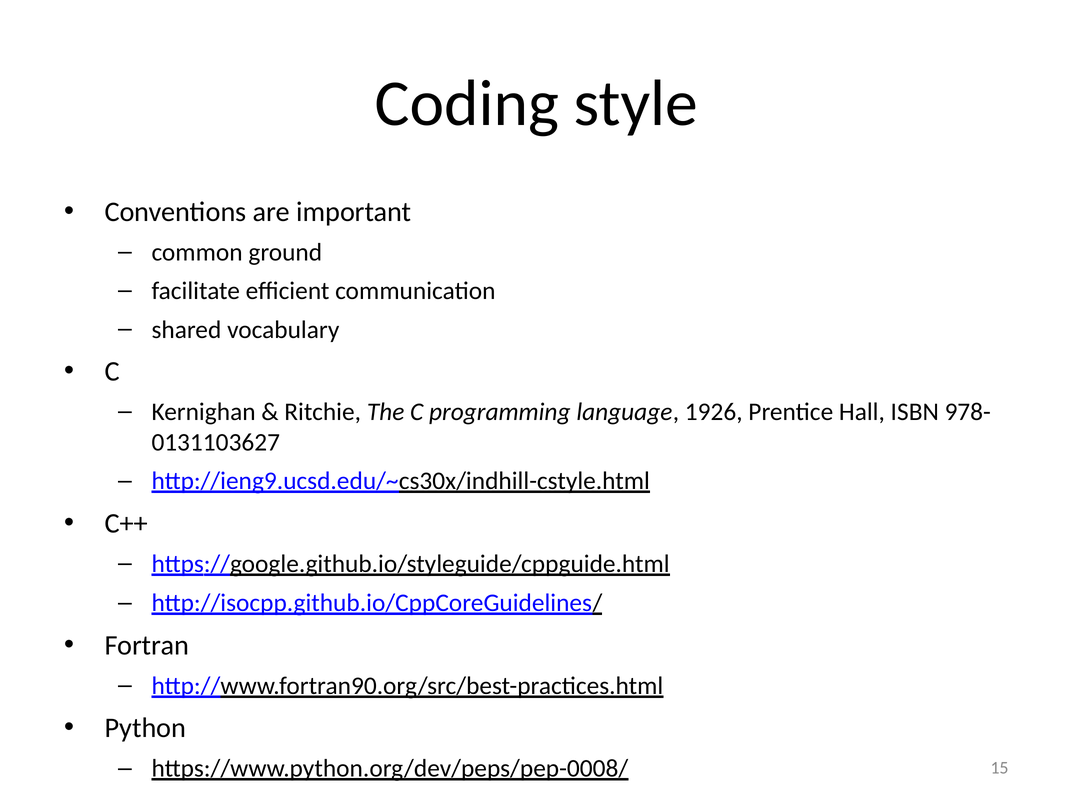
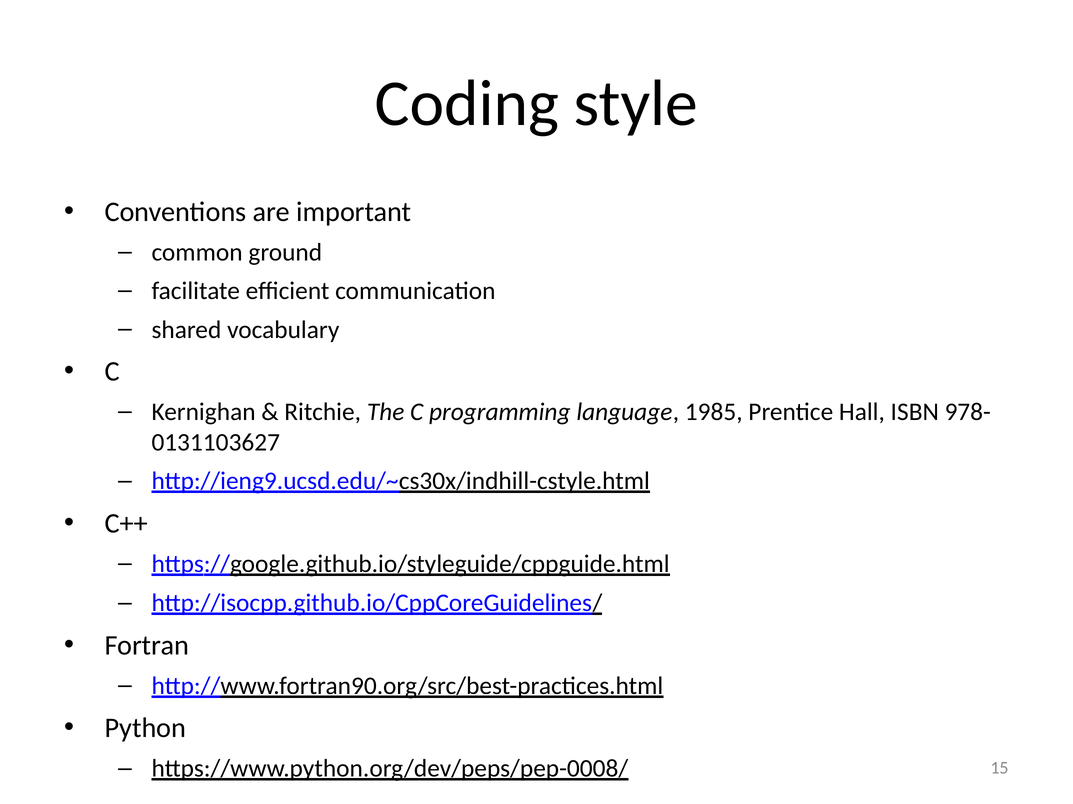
1926: 1926 -> 1985 (714, 412)
